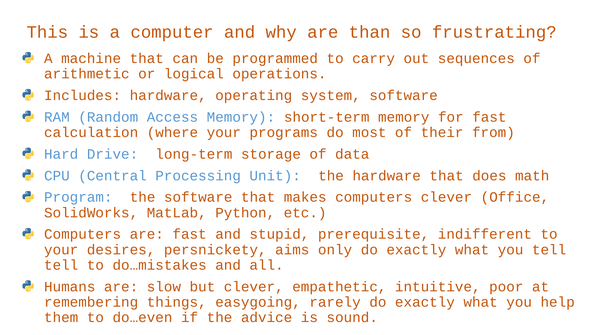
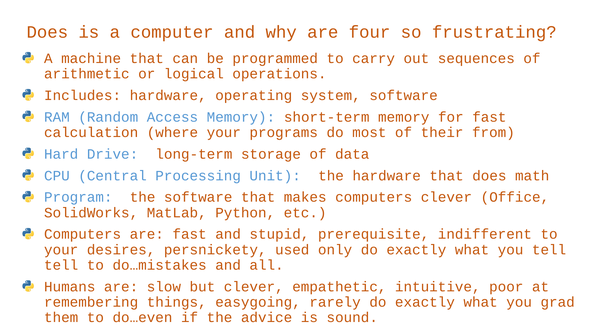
This: This -> Does (47, 32)
than: than -> four (370, 32)
aims: aims -> used (292, 249)
help: help -> grad (558, 302)
